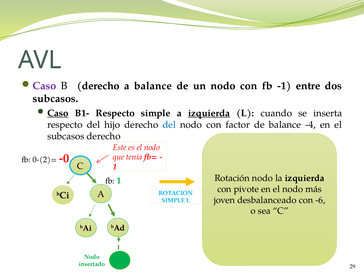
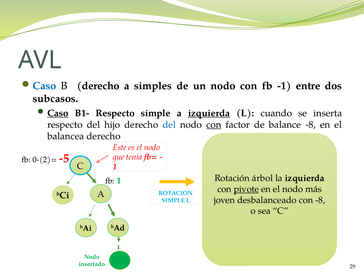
Caso colour: purple -> blue (44, 86)
a balance: balance -> simples (153, 86)
con underline: none -> present (214, 125)
balance -4: -4 -> -8 (311, 125)
subcasos: subcasos -> balancea (66, 136)
-0: -0 -> -5 (64, 158)
nodo: nodo -> árbol (262, 178)
pivote underline: none -> present (246, 189)
con -6: -6 -> -8 (320, 200)
